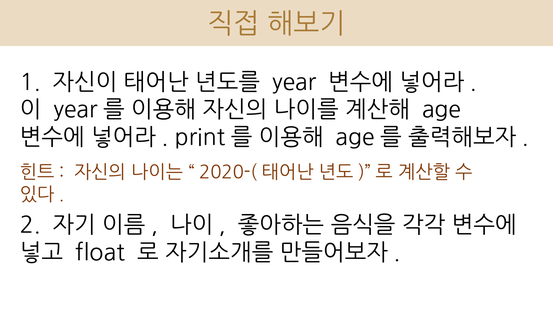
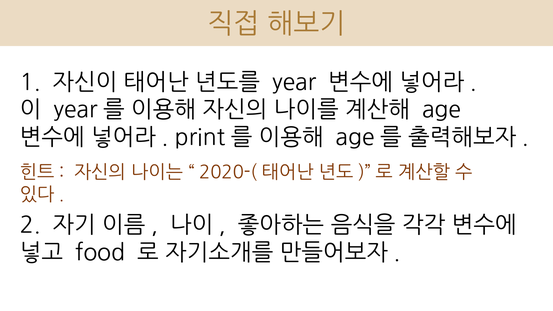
float: float -> food (100, 253)
